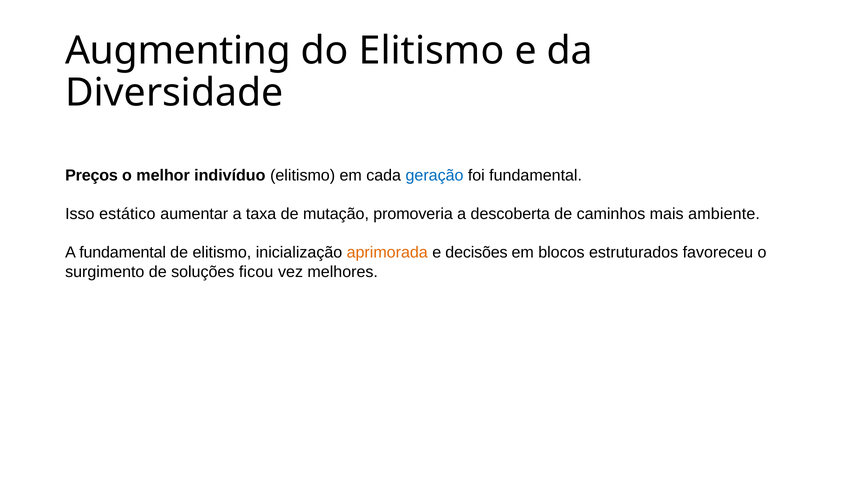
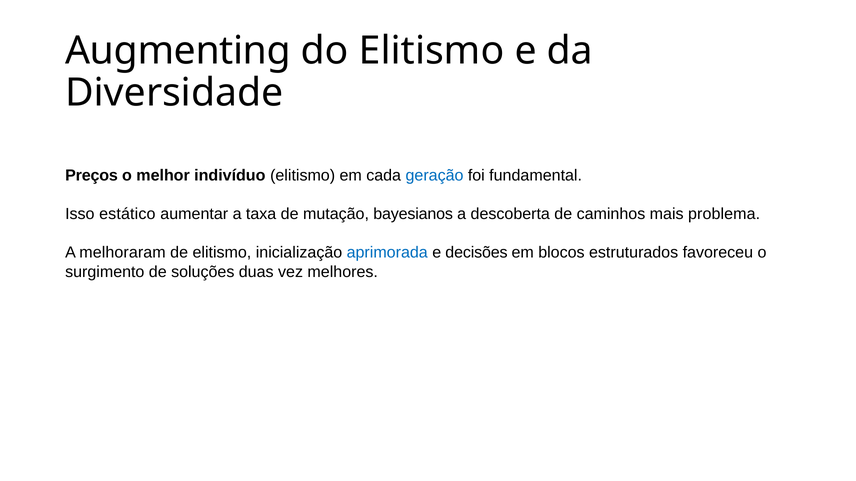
promoveria: promoveria -> bayesianos (413, 214)
ambiente: ambiente -> problema (724, 214)
A fundamental: fundamental -> melhoraram (123, 253)
aprimorada colour: orange -> blue (387, 253)
ficou: ficou -> duas (256, 272)
